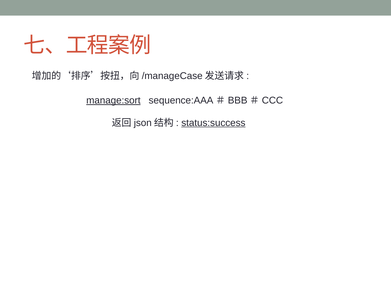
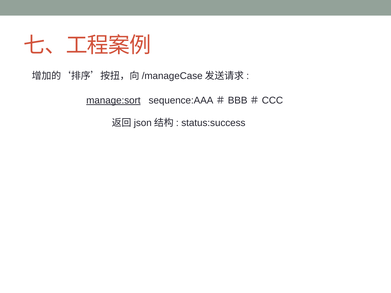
status:success underline: present -> none (213, 123)
